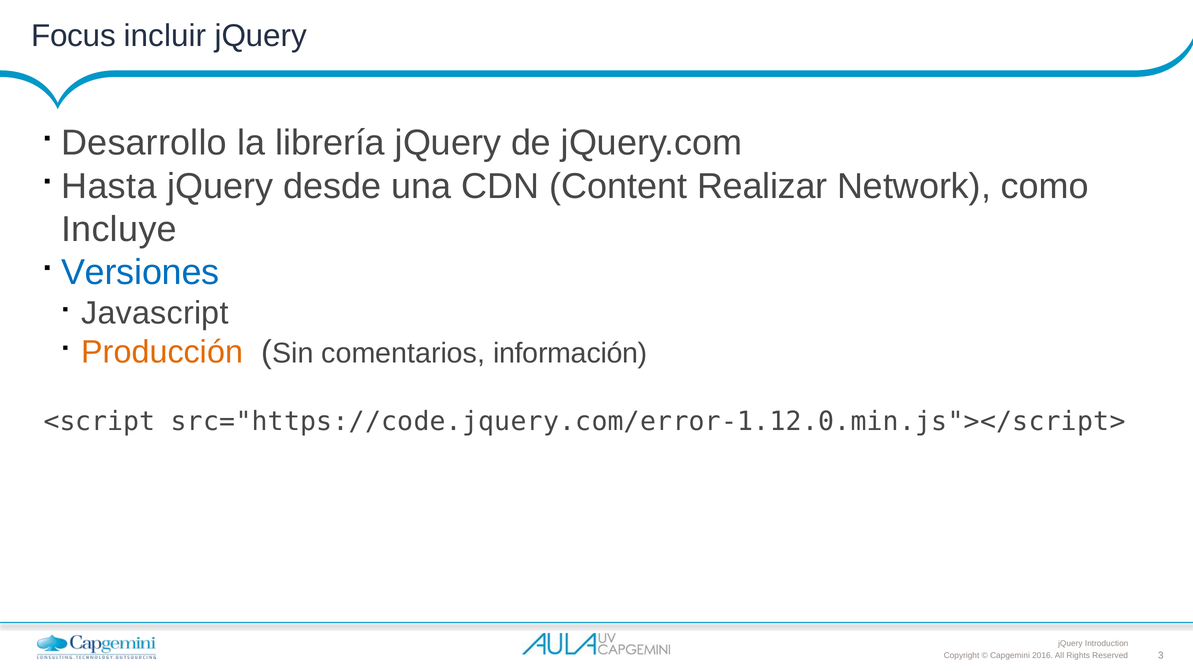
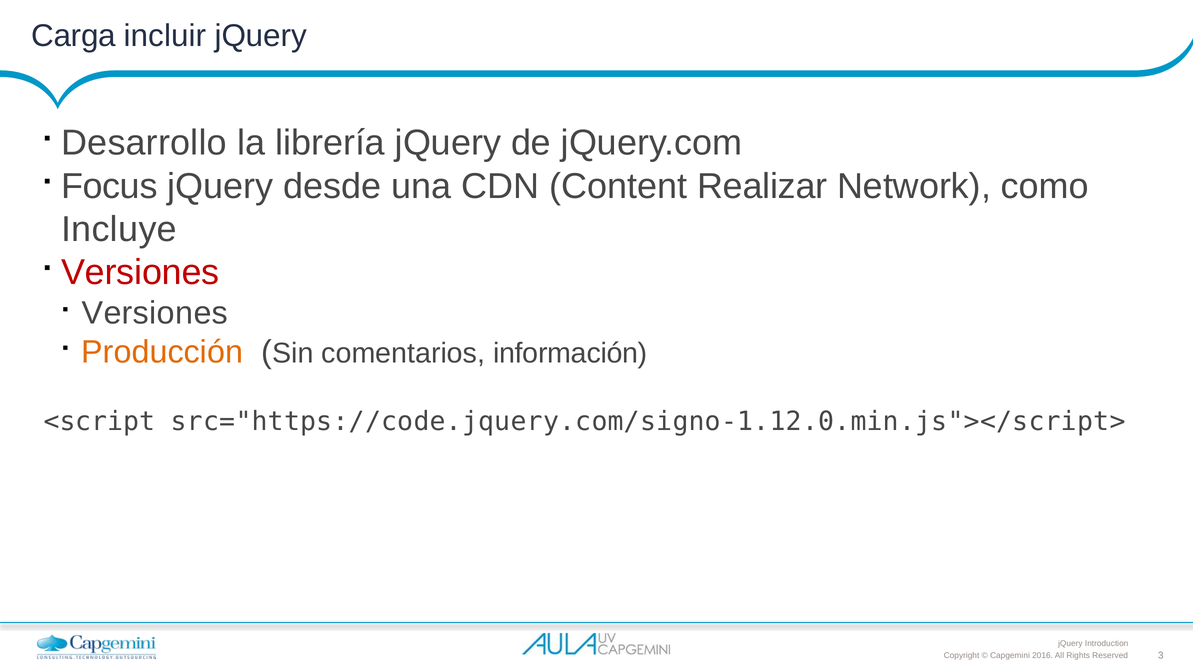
Focus: Focus -> Carga (74, 36)
Hasta: Hasta -> Focus (109, 186)
Versiones colour: blue -> red (140, 273)
Javascript: Javascript -> Versiones (155, 313)
src="https://code.jquery.com/error-1.12.0.min.js"></script>: src="https://code.jquery.com/error-1.12.0.min.js"></script> -> src="https://code.jquery.com/signo-1.12.0.min.js"></script> (648, 421)
